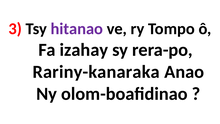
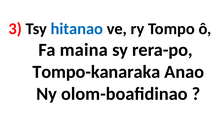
hitanao colour: purple -> blue (77, 29)
izahay: izahay -> maina (84, 50)
Rariny-kanaraka: Rariny-kanaraka -> Tompo-kanaraka (96, 72)
